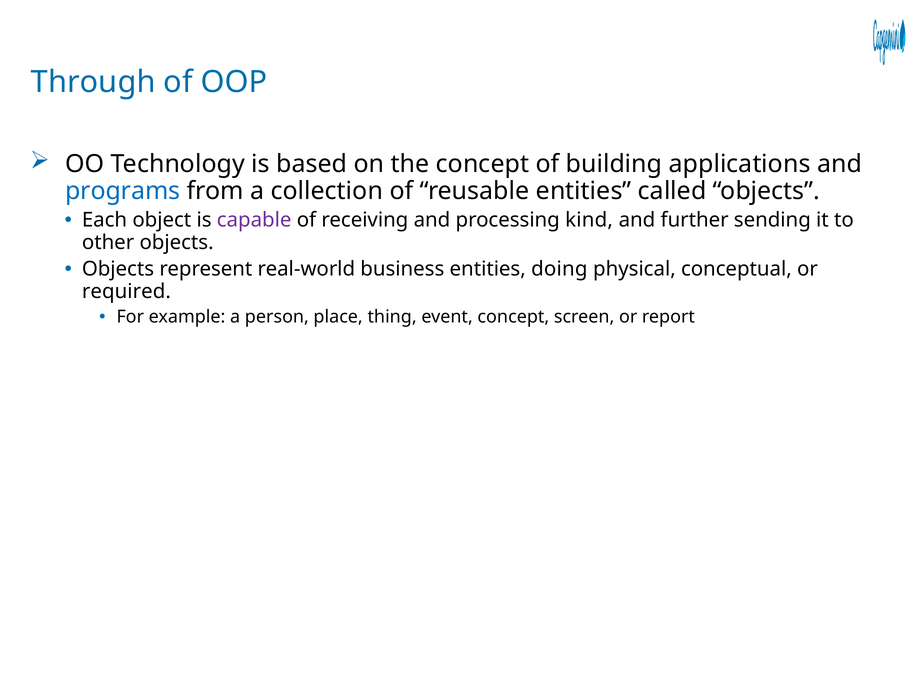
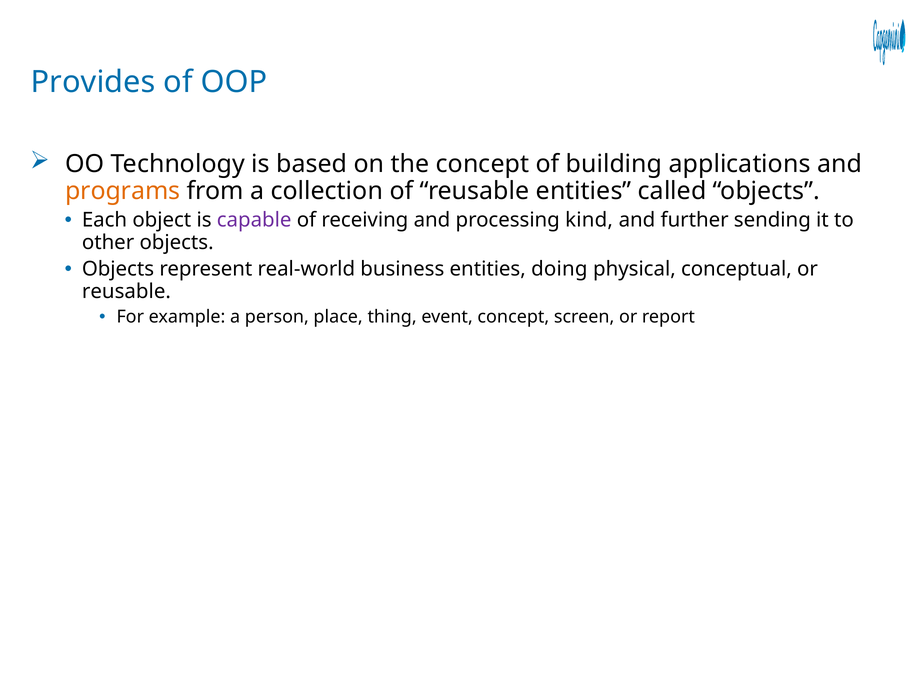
Through: Through -> Provides (93, 82)
programs colour: blue -> orange (123, 191)
required: required -> reusable (126, 291)
